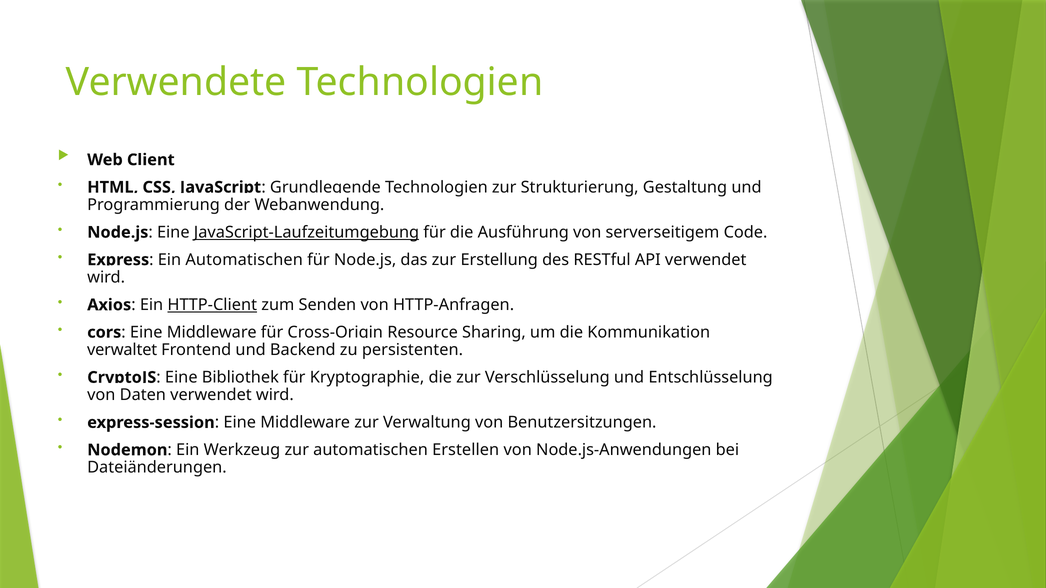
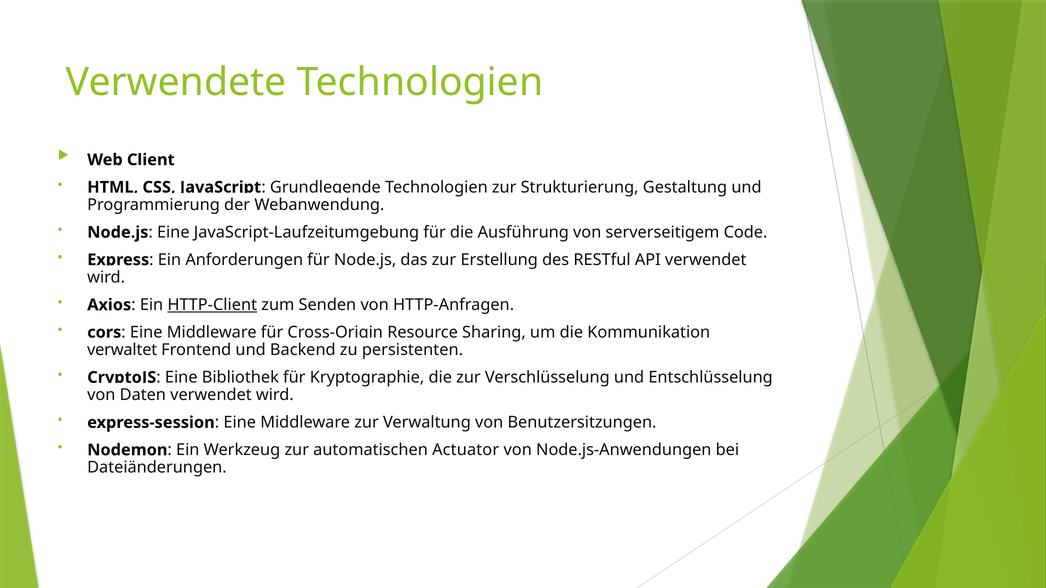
JavaScript-Laufzeitumgebung underline: present -> none (307, 232)
Ein Automatischen: Automatischen -> Anforderungen (244, 260)
Erstellen: Erstellen -> Actuator (466, 450)
